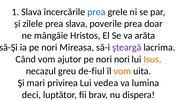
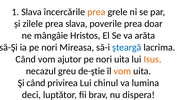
prea colour: blue -> orange (96, 12)
şteargă colour: purple -> blue (127, 47)
nori nori: nori -> uita (122, 59)
de-fiul: de-fiul -> de-ştie (92, 71)
Şi mari: mari -> când (36, 83)
vedea: vedea -> chinul (106, 83)
